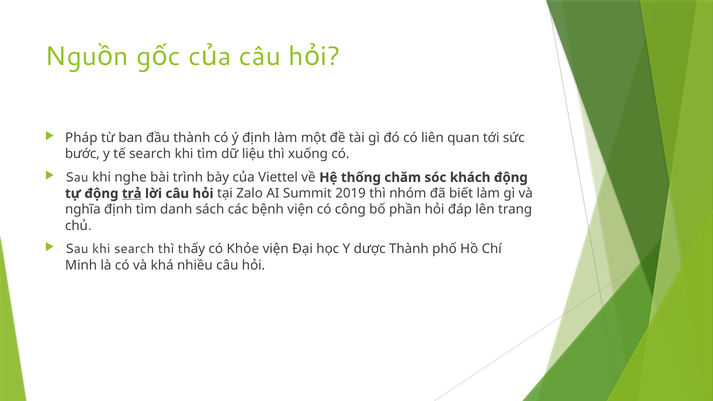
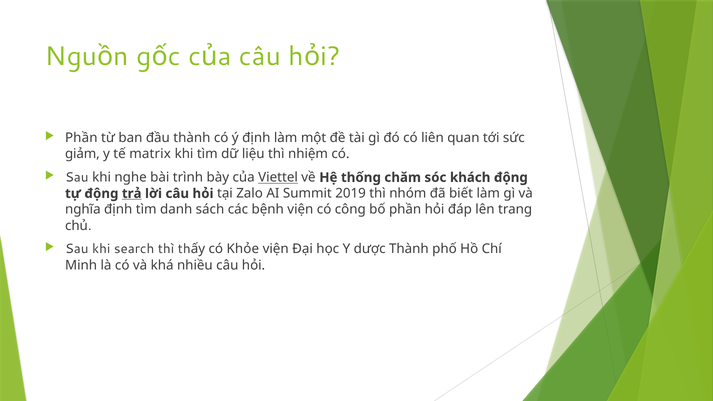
Pháp: Pháp -> Phần (81, 138)
bước: bước -> giảm (82, 154)
tế search: search -> matrix (150, 154)
xuống: xuống -> nhiệm (308, 154)
Viettel underline: none -> present (278, 178)
